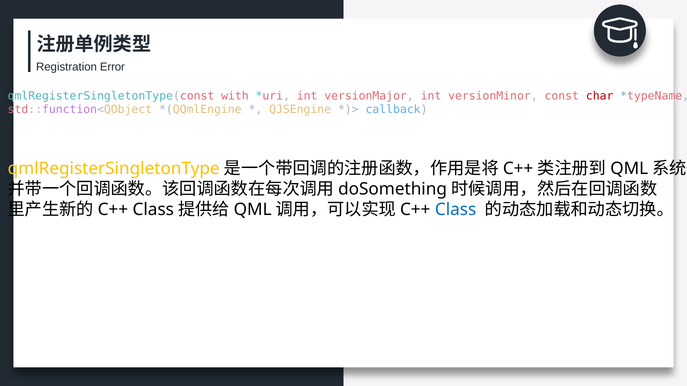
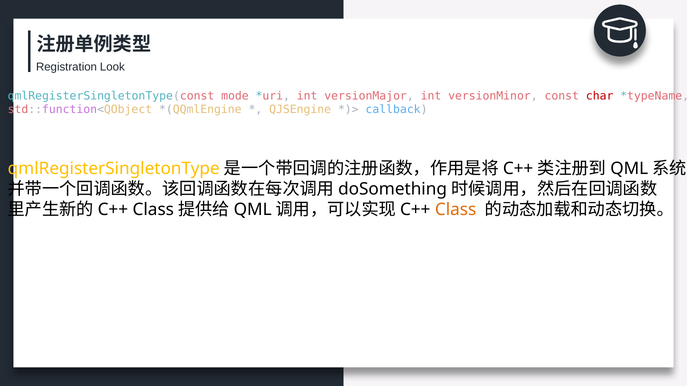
Error: Error -> Look (112, 67)
with: with -> mode (235, 96)
Class colour: blue -> orange (456, 210)
